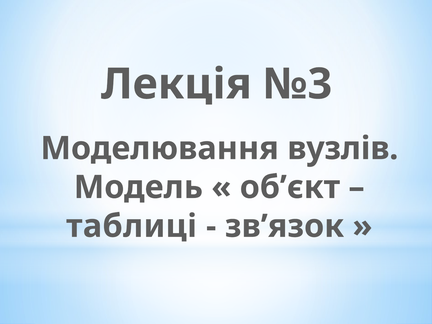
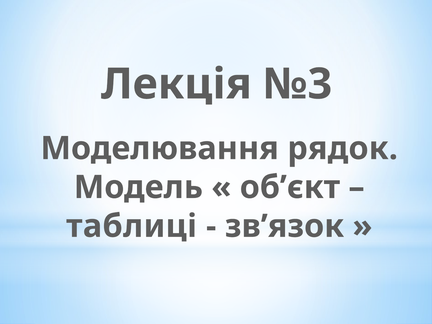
вузлів: вузлів -> рядок (343, 148)
